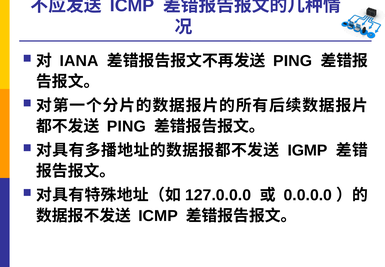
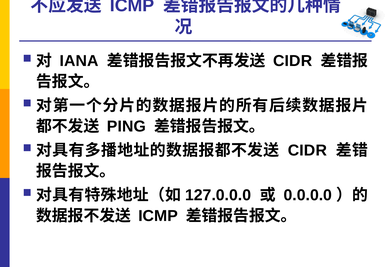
PING: PING -> CIDR (293, 61)
IGMP: IGMP -> CIDR (307, 150)
